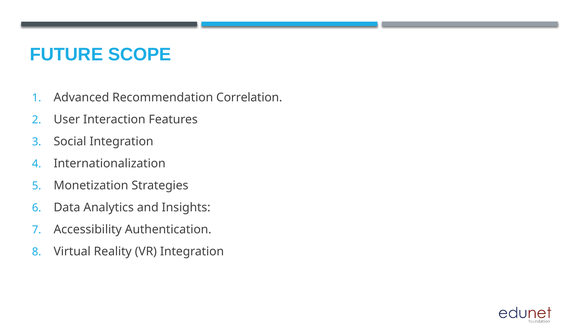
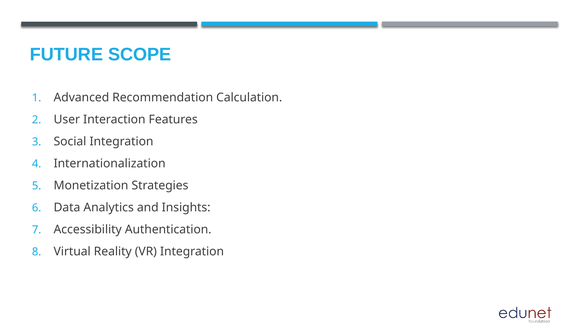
Correlation: Correlation -> Calculation (249, 97)
